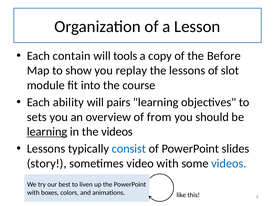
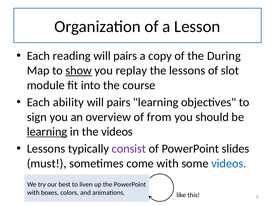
contain: contain -> reading (72, 56)
tools: tools -> pairs (125, 56)
Before: Before -> During (224, 56)
show underline: none -> present (79, 71)
sets: sets -> sign (37, 117)
consist colour: blue -> purple (129, 149)
story: story -> must (47, 164)
video: video -> come (140, 164)
